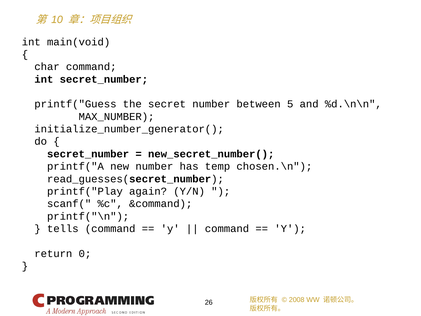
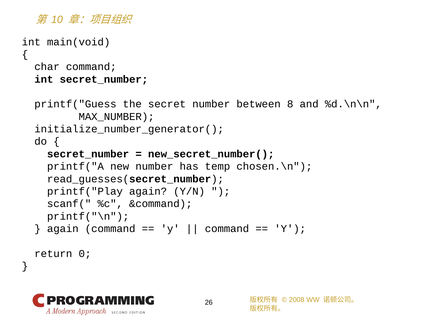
5: 5 -> 8 (290, 104)
tells: tells -> again (63, 229)
